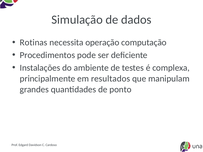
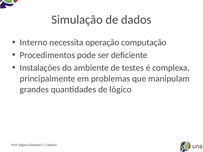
Rotinas: Rotinas -> Interno (34, 43)
resultados: resultados -> problemas (111, 79)
ponto: ponto -> lógico (120, 90)
